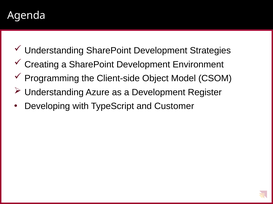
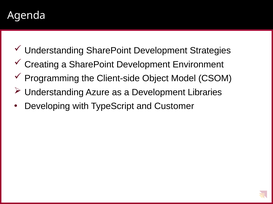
Register: Register -> Libraries (205, 93)
